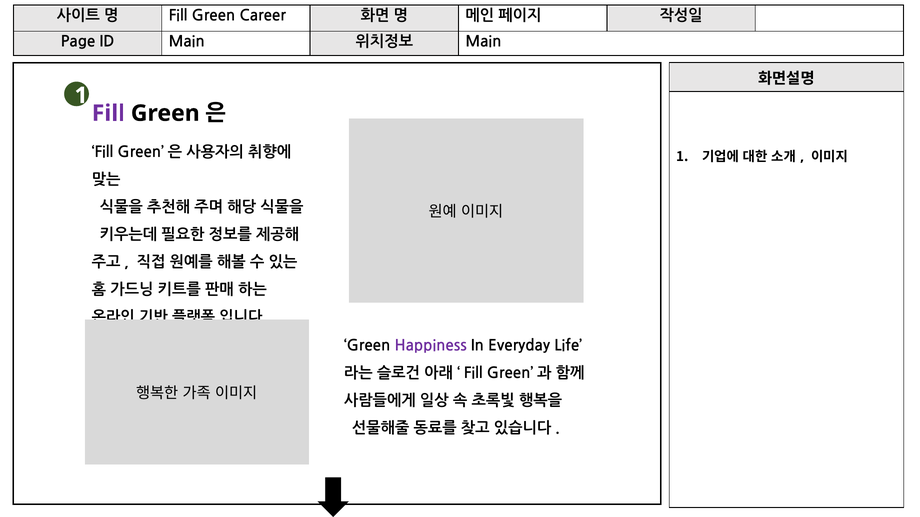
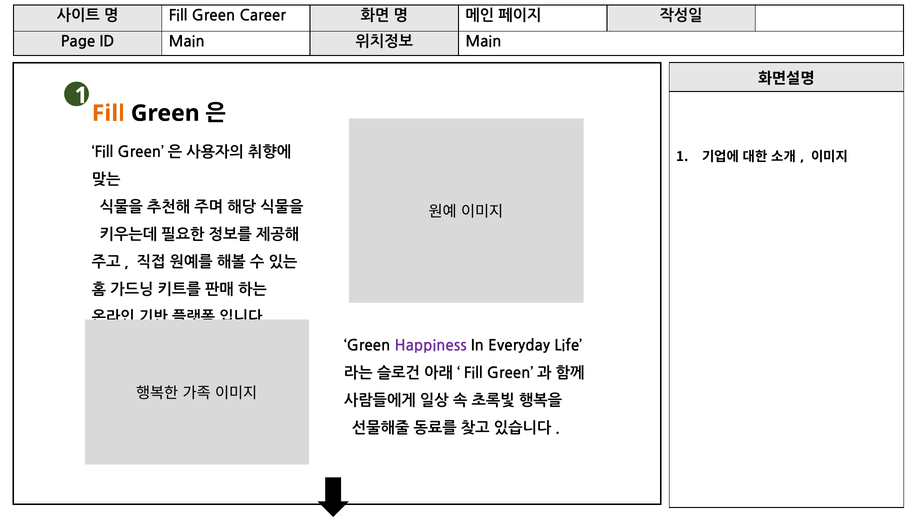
Fill colour: purple -> orange (108, 113)
